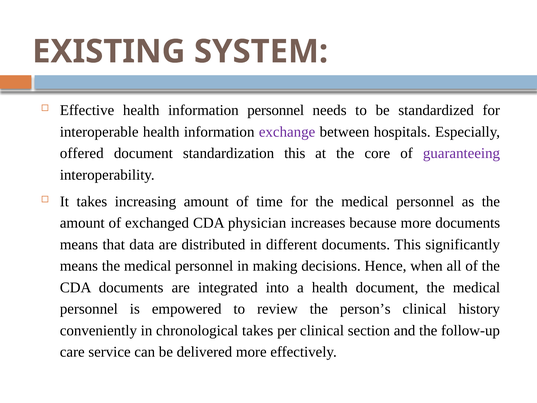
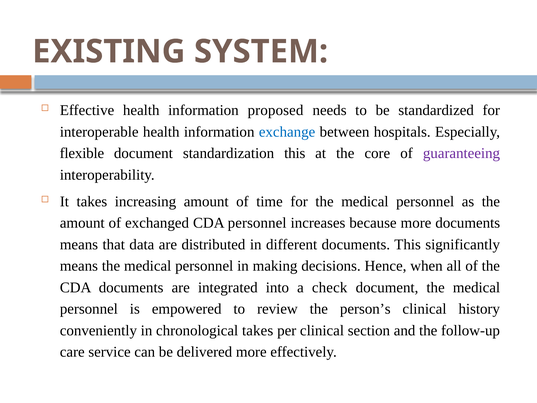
information personnel: personnel -> proposed (276, 110)
exchange colour: purple -> blue (287, 132)
offered: offered -> flexible (82, 153)
CDA physician: physician -> personnel (257, 223)
a health: health -> check (330, 287)
